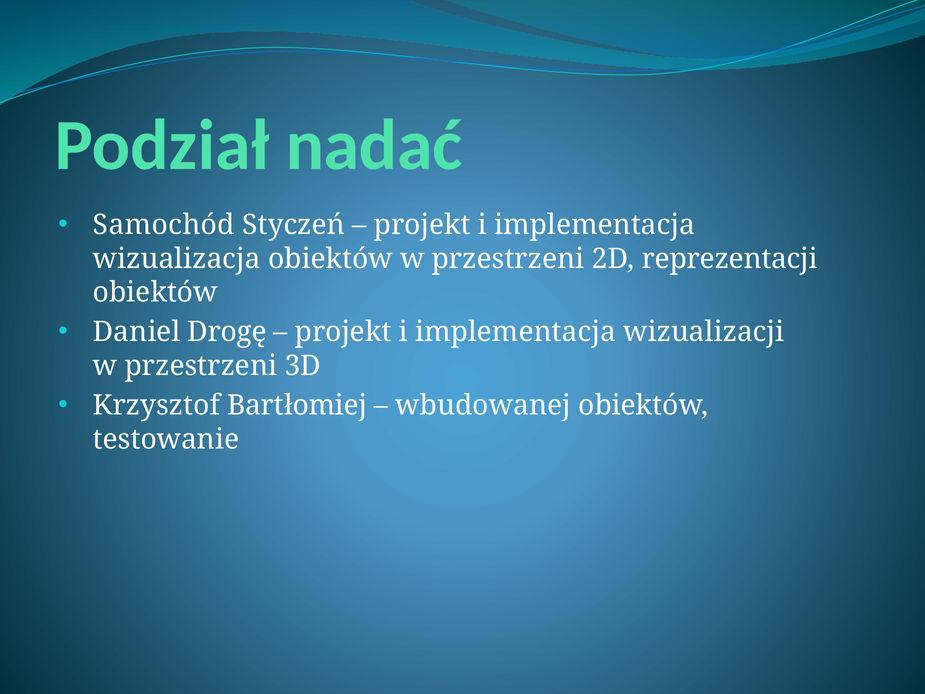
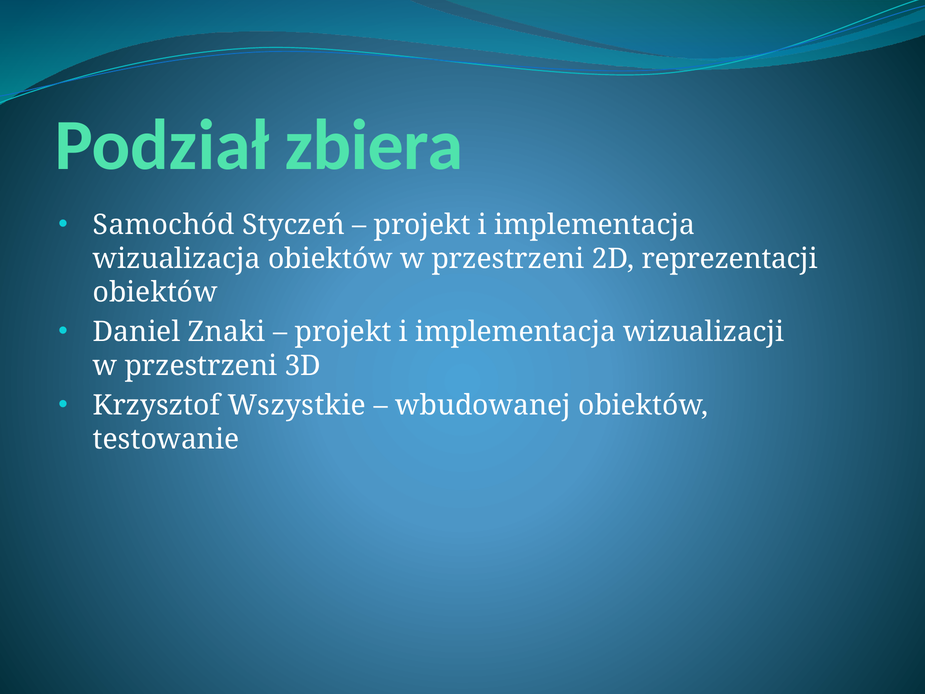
nadać: nadać -> zbiera (374, 145)
Drogę: Drogę -> Znaki (227, 332)
Bartłomiej: Bartłomiej -> Wszystkie (297, 406)
